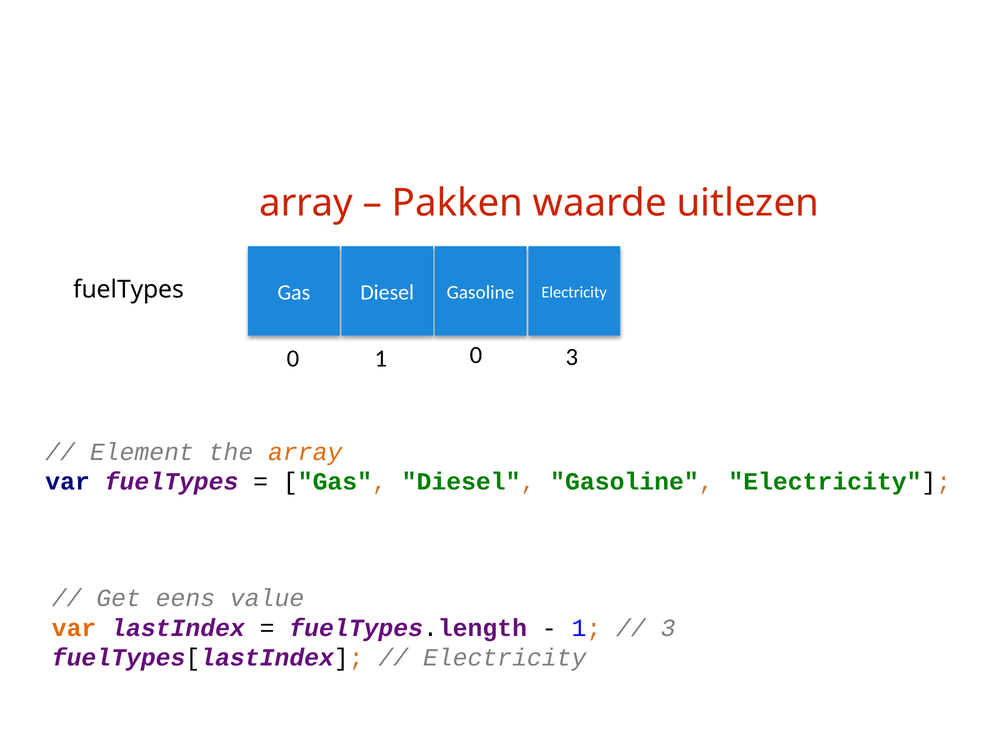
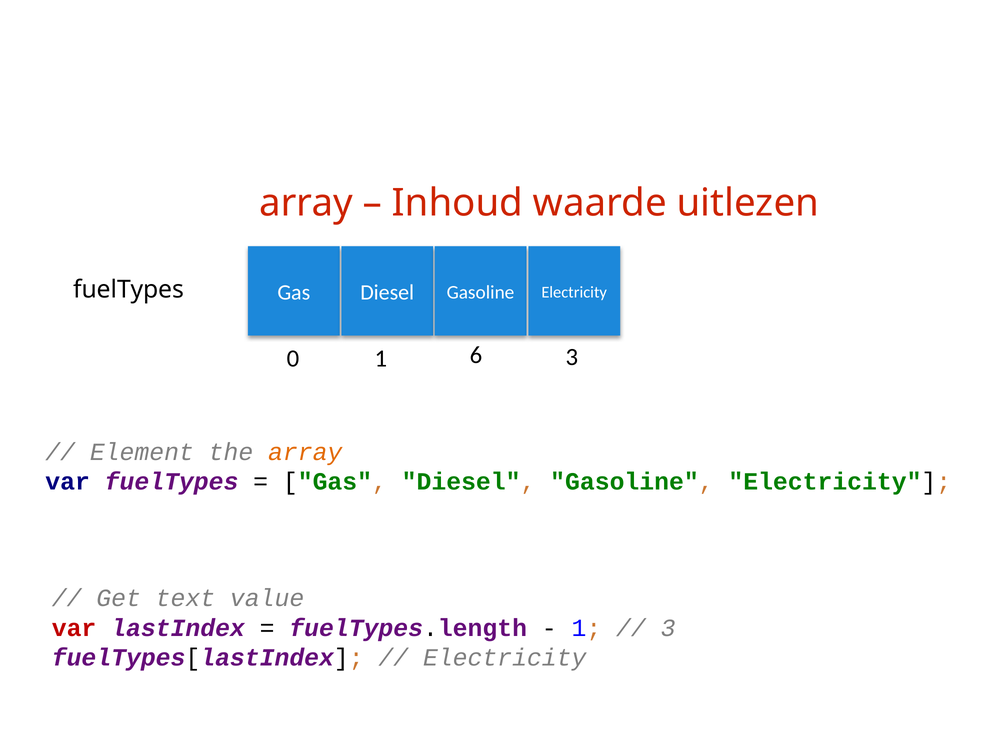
Pakken: Pakken -> Inhoud (457, 203)
1 0: 0 -> 6 (476, 355)
eens: eens -> text (185, 599)
var colour: orange -> red (74, 628)
